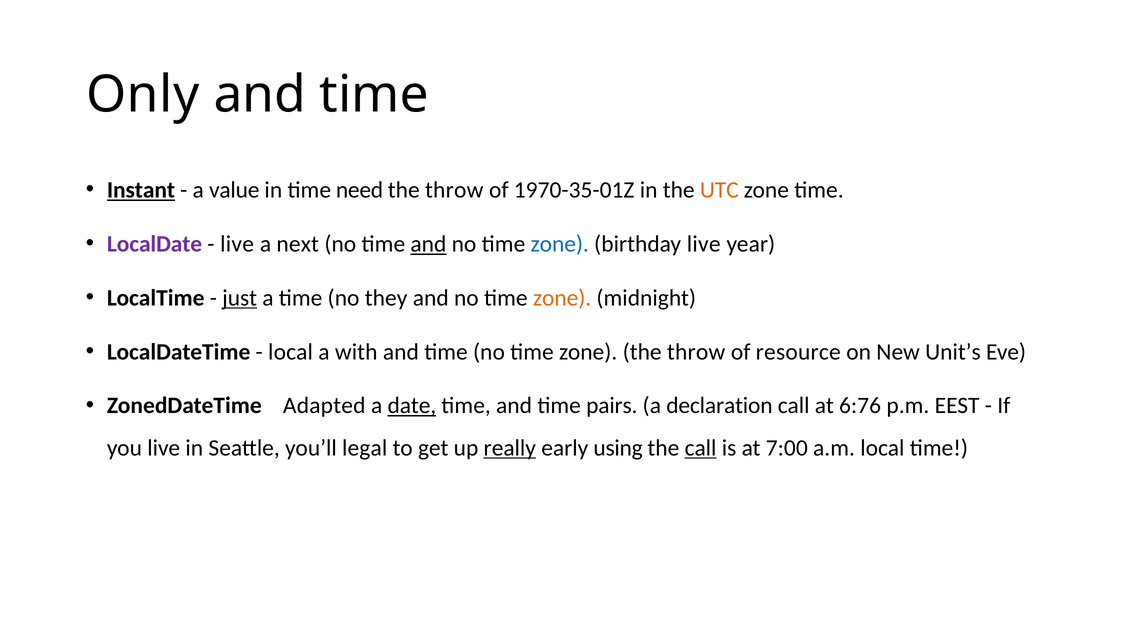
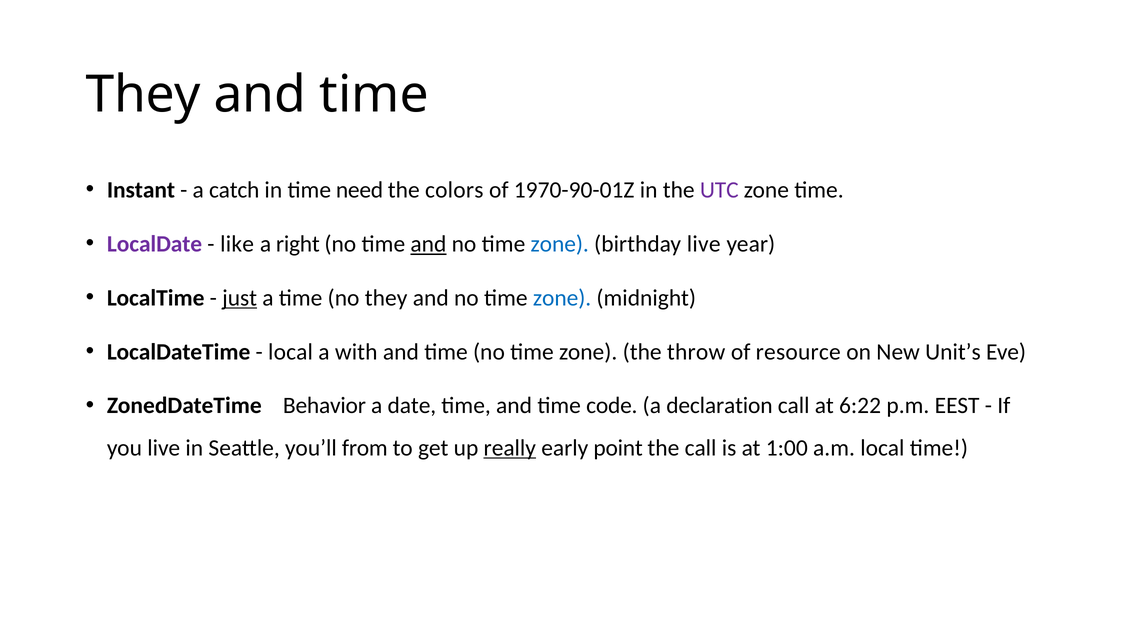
Only: Only -> They (143, 95)
Instant underline: present -> none (141, 190)
value: value -> catch (234, 190)
throw: throw -> colors (454, 190)
1970-35-01Z: 1970-35-01Z -> 1970-90-01Z (574, 190)
UTC colour: orange -> purple (719, 190)
live: live -> like (237, 244)
next: next -> right (298, 244)
zone colour: orange -> blue (562, 298)
Adapted: Adapted -> Behavior (324, 406)
date underline: present -> none (412, 406)
pairs: pairs -> code (612, 406)
6:76: 6:76 -> 6:22 (860, 406)
legal: legal -> from (365, 448)
using: using -> point (618, 448)
call underline: present -> none (701, 448)
7:00: 7:00 -> 1:00 (787, 448)
